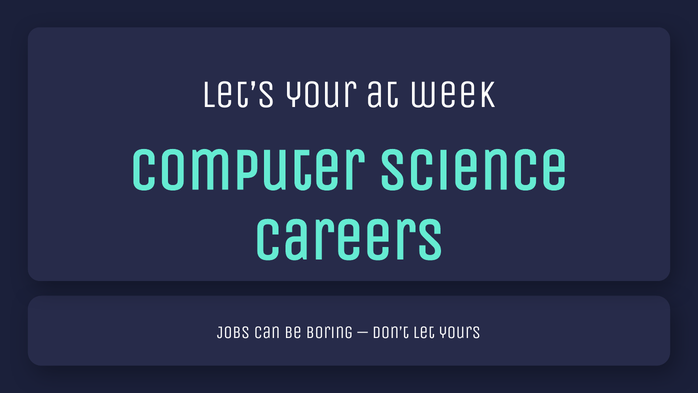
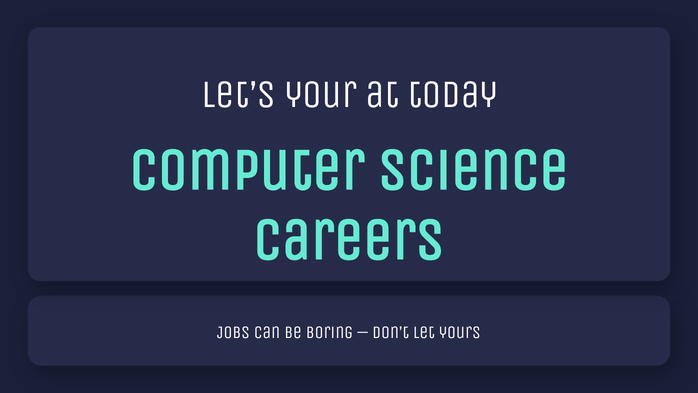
week: week -> today (453, 94)
